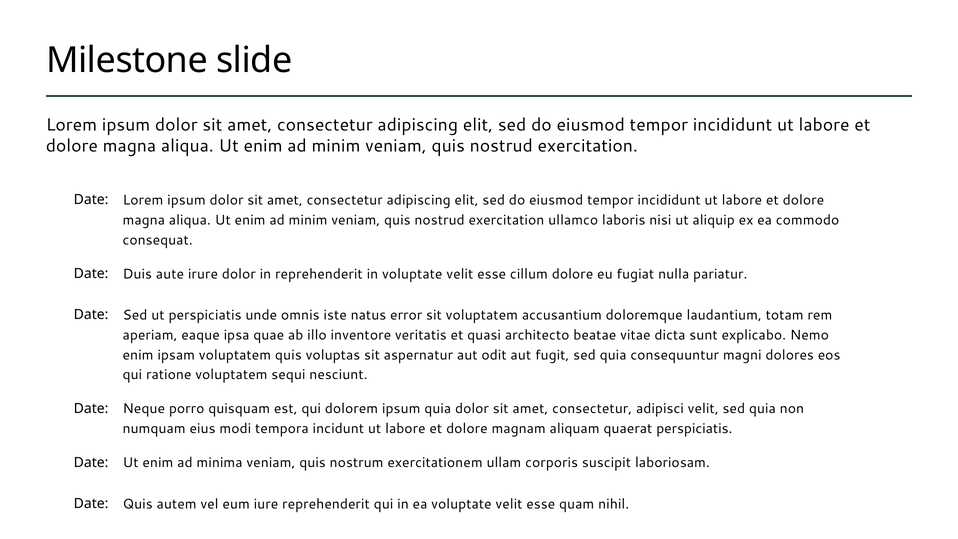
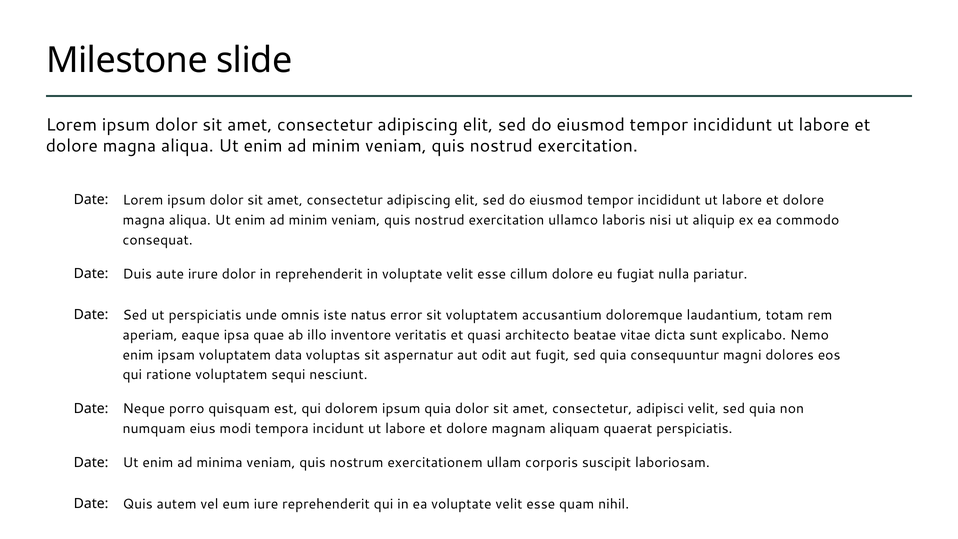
voluptatem quis: quis -> data (288, 355)
